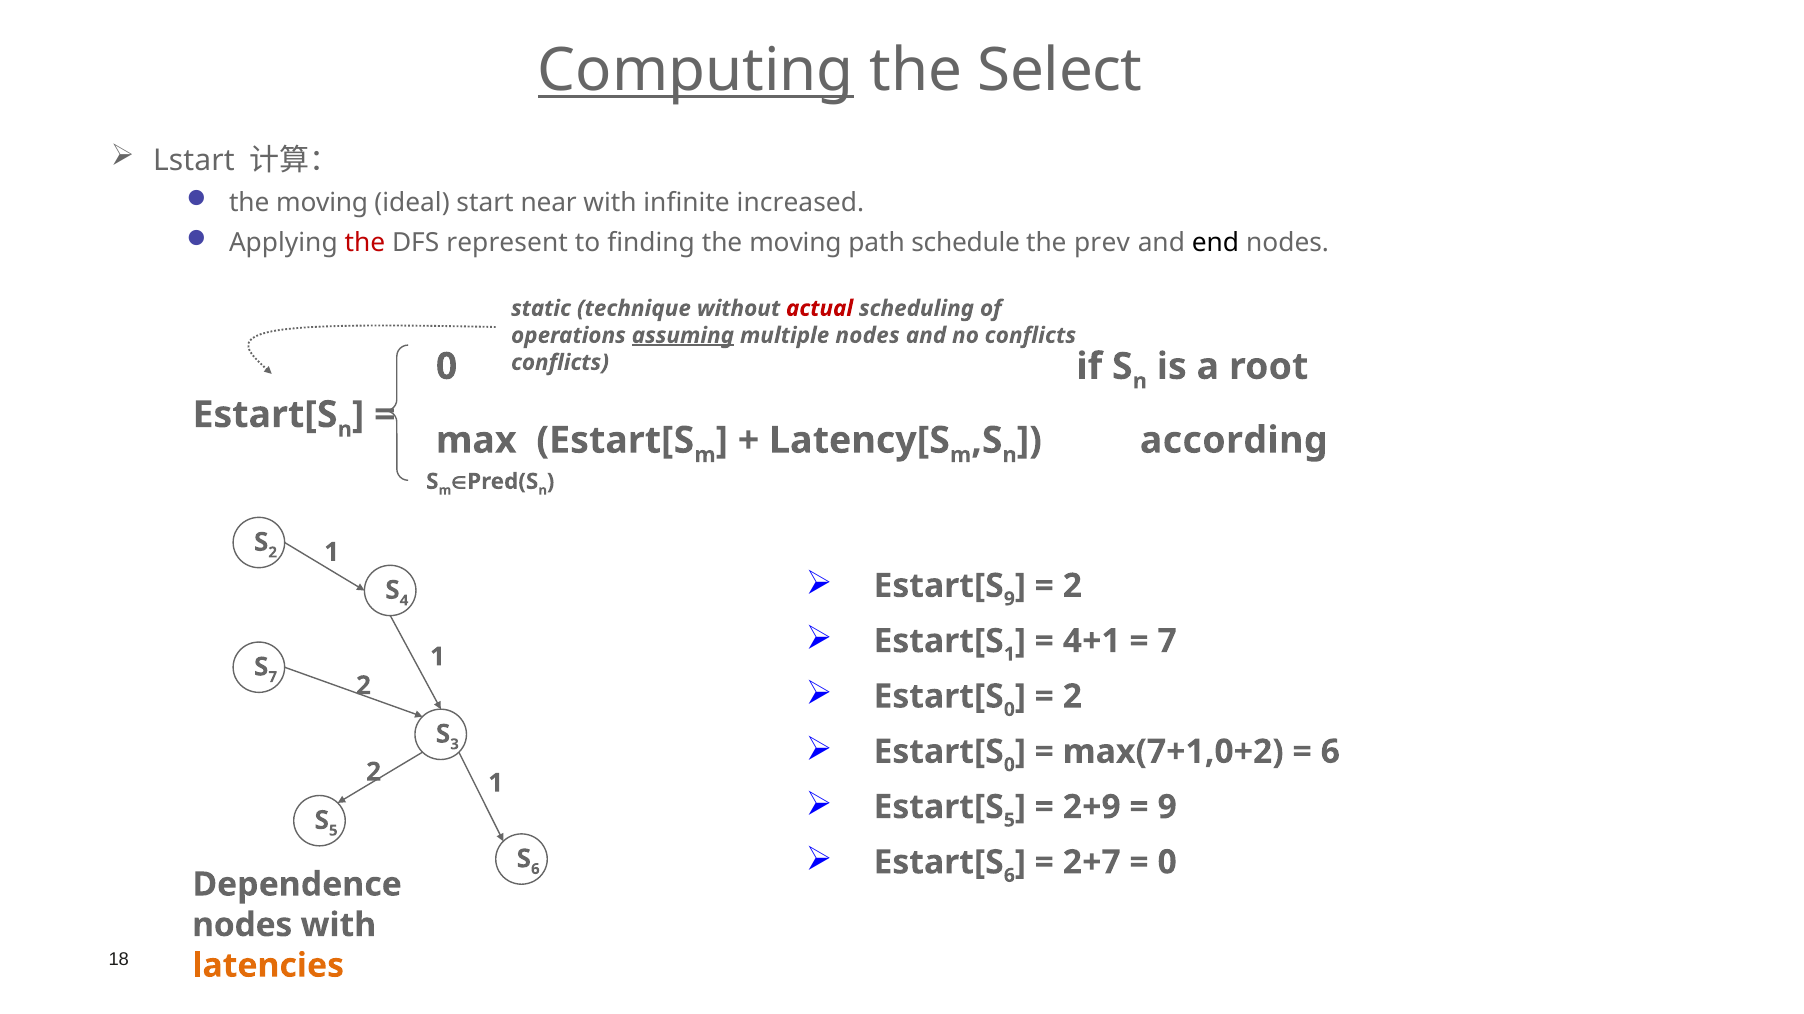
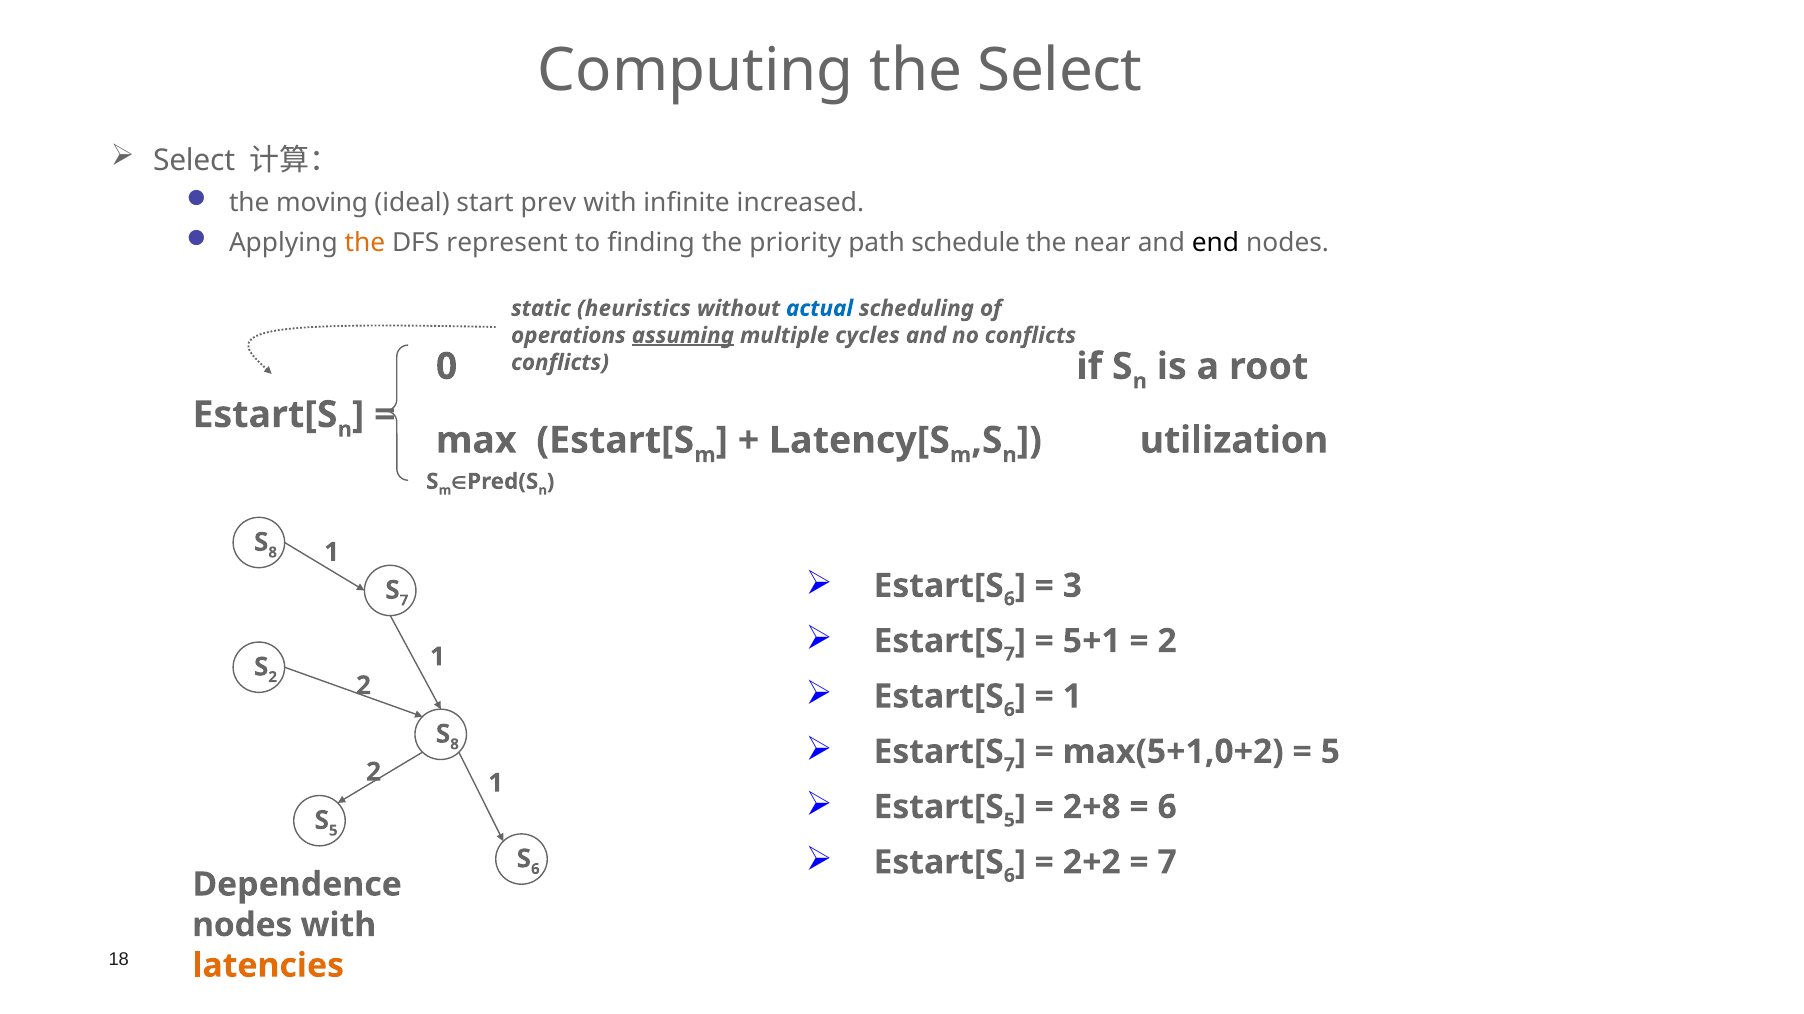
Computing underline: present -> none (696, 71)
Lstart: Lstart -> Select (194, 160)
near: near -> prev (548, 202)
the colour: red -> orange (365, 243)
finding the moving: moving -> priority (795, 243)
prev: prev -> near (1102, 243)
technique: technique -> heuristics (634, 308)
actual colour: red -> blue (820, 308)
multiple nodes: nodes -> cycles (868, 336)
according: according -> utilization (1234, 440)
2: 2 -> 8 (273, 553)
9: 9 -> 6 (1009, 599)
2: 2 -> 3 (1072, 586)
4: 4 -> 7 (404, 601)
1: 1 -> 7 (1009, 654)
4+1: 4+1 -> 5+1 (1092, 641)
7: 7 -> 2 (1167, 641)
7: 7 -> 2 (273, 677)
0: 0 -> 6 (1009, 710)
2: 2 -> 1 (1072, 697)
3: 3 -> 8 (455, 745)
0: 0 -> 7 (1009, 765)
max(7+1,0+2: max(7+1,0+2 -> max(5+1,0+2 (1173, 752)
6: 6 -> 5 (1330, 752)
2+9: 2+9 -> 2+8 (1092, 807)
9: 9 -> 6 (1167, 807)
2+7: 2+7 -> 2+2 (1092, 863)
0: 0 -> 7 (1167, 863)
